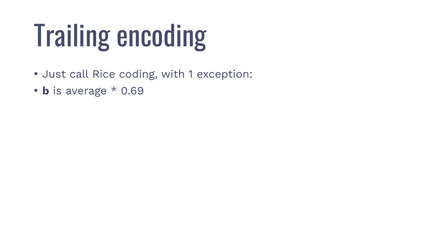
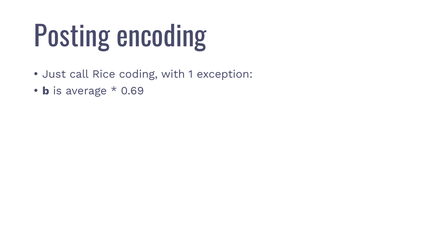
Trailing: Trailing -> Posting (72, 37)
